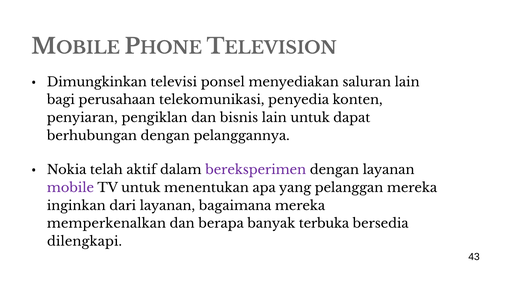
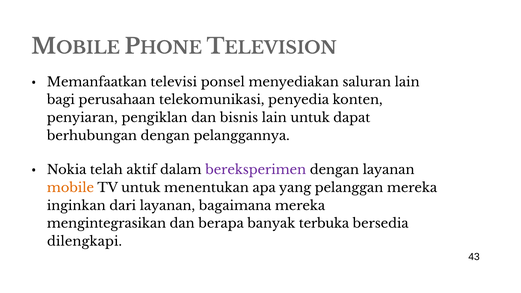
Dimungkinkan: Dimungkinkan -> Memanfaatkan (97, 82)
mobile colour: purple -> orange (70, 188)
memperkenalkan: memperkenalkan -> mengintegrasikan (106, 224)
